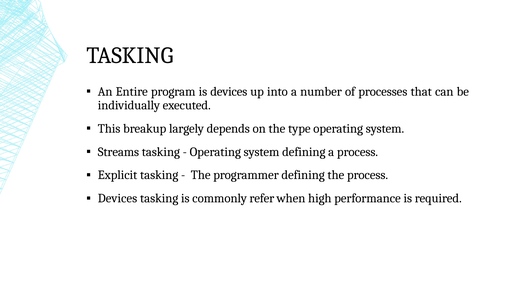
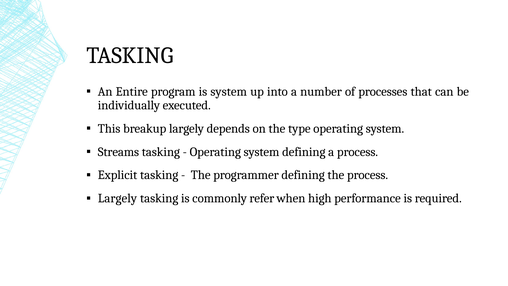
is devices: devices -> system (229, 92)
Devices: Devices -> Largely (117, 198)
